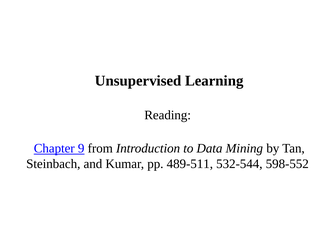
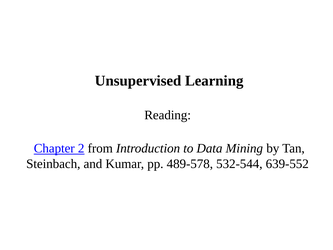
9: 9 -> 2 (81, 148)
489-511: 489-511 -> 489-578 (190, 164)
598-552: 598-552 -> 639-552 (287, 164)
